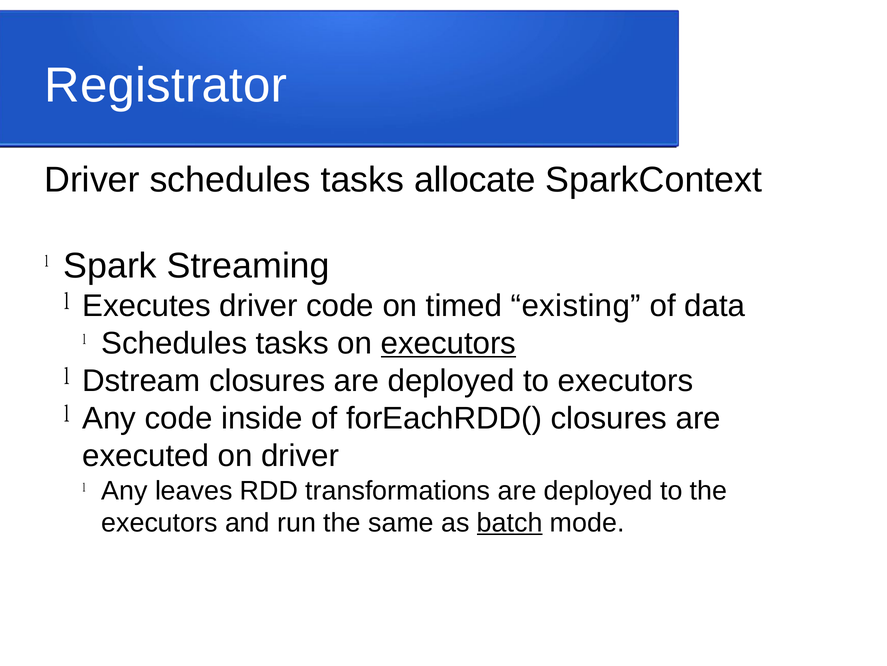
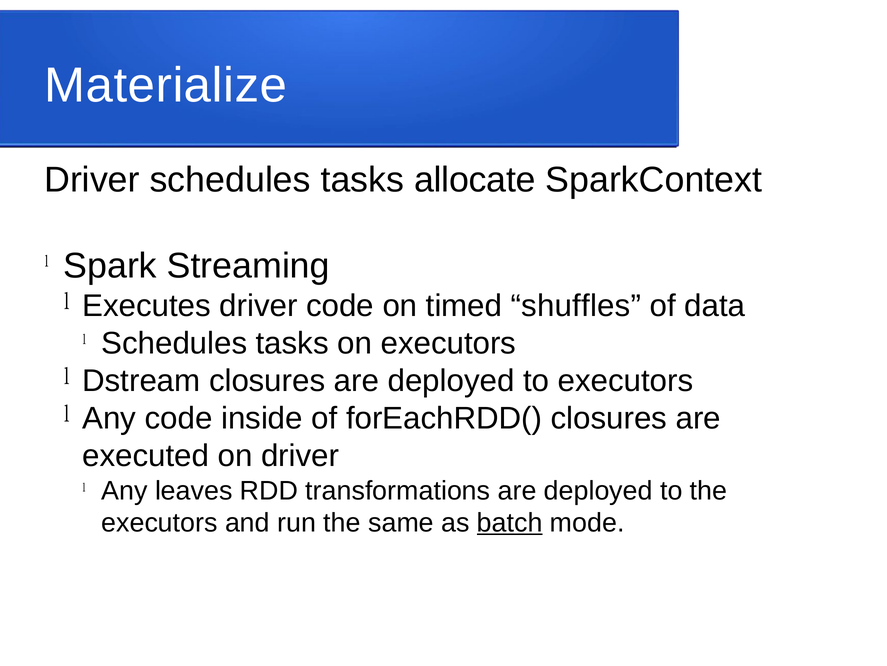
Registrator: Registrator -> Materialize (166, 85)
existing: existing -> shuffles (576, 306)
executors underline: present -> none (448, 343)
